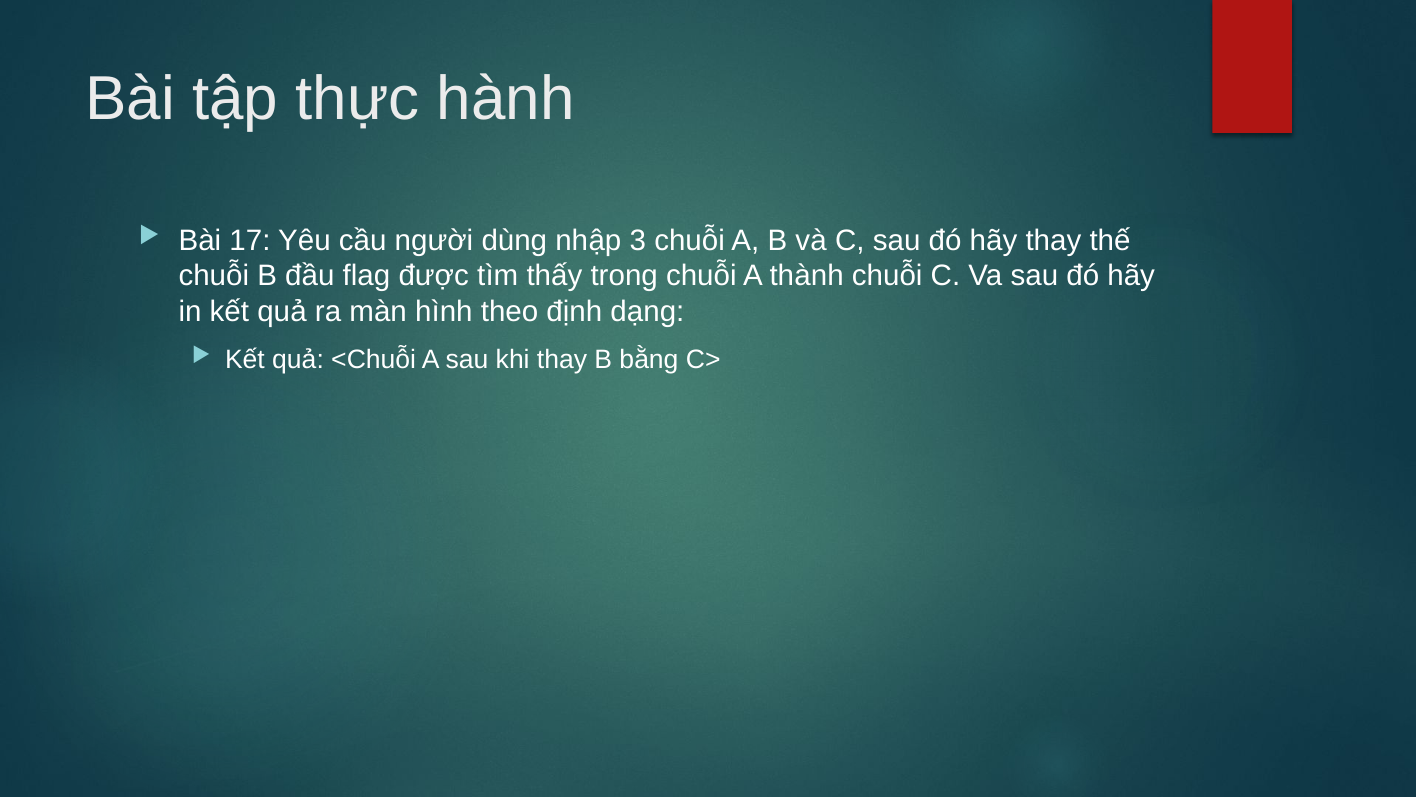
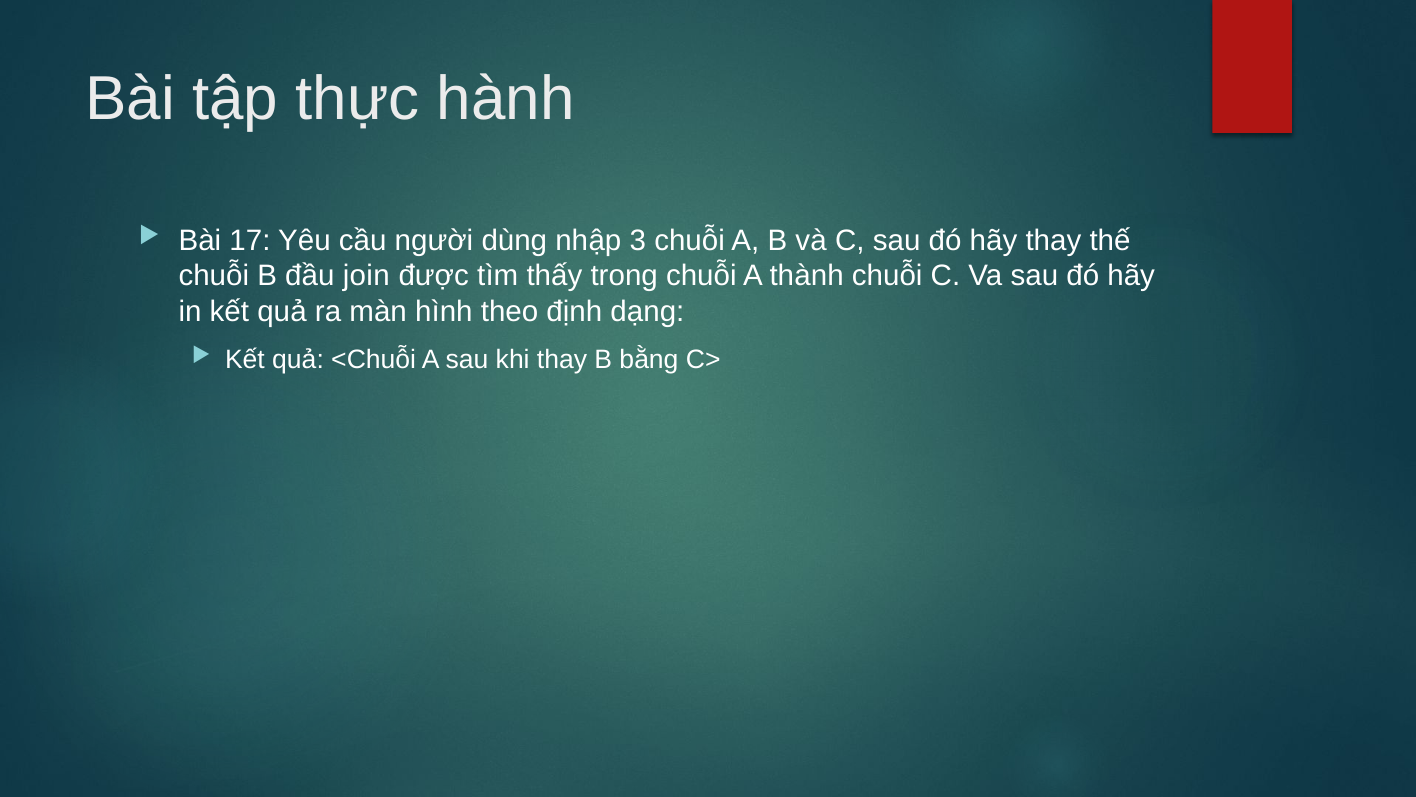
flag: flag -> join (366, 276)
